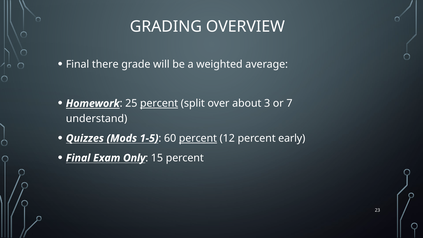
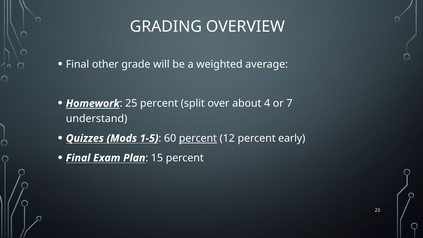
there: there -> other (105, 64)
percent underline: present -> none (159, 103)
3: 3 -> 4 (267, 103)
Only: Only -> Plan (134, 158)
